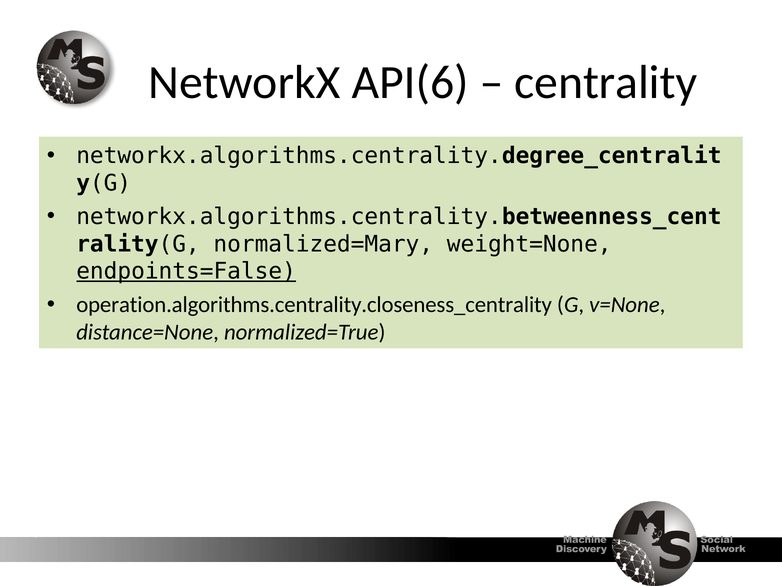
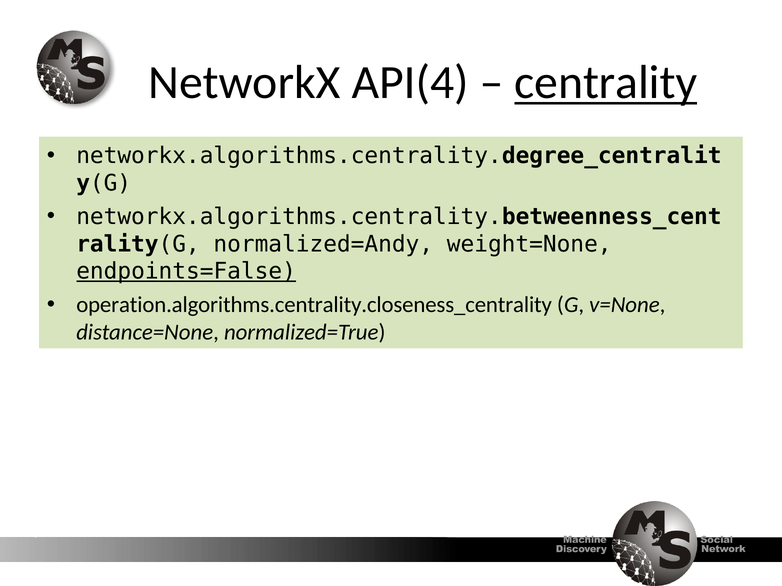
API(6: API(6 -> API(4 (410, 83)
centrality underline: none -> present (606, 83)
normalized=Mary: normalized=Mary -> normalized=Andy (323, 244)
